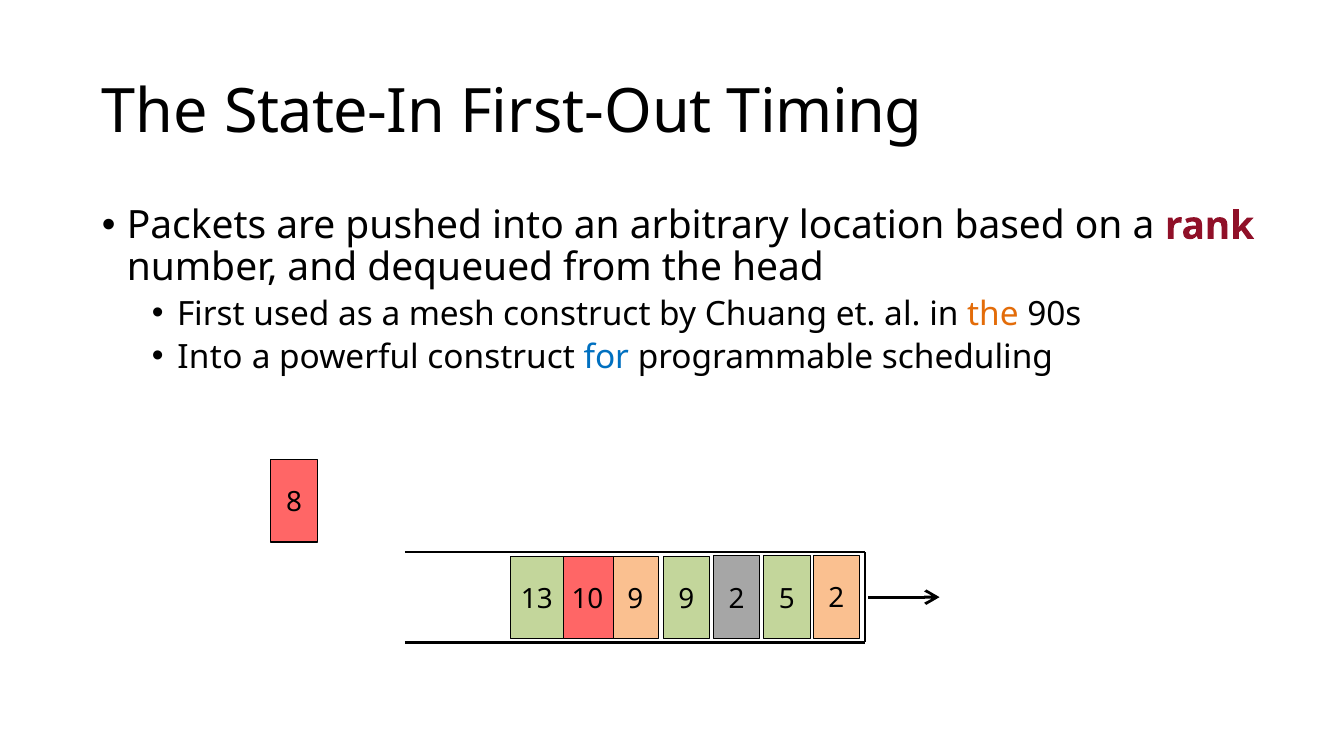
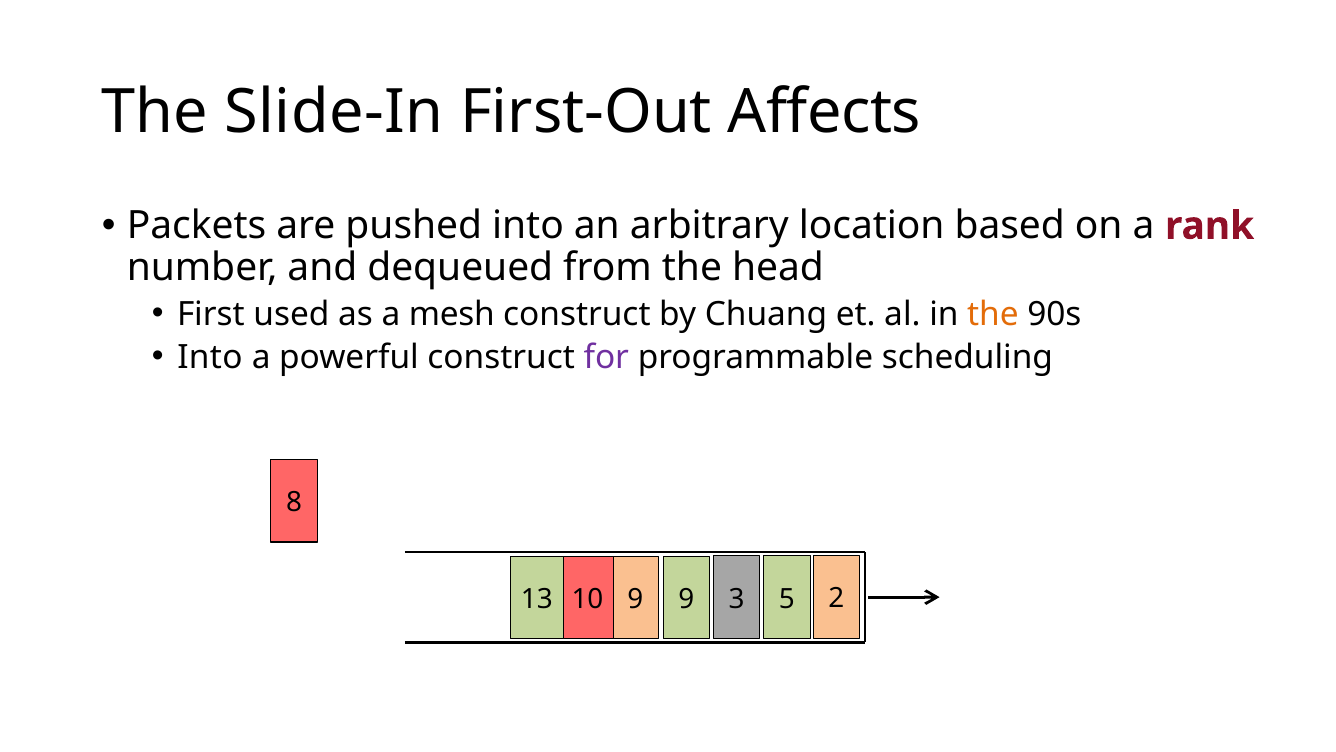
State-In: State-In -> Slide-In (334, 112)
Timing: Timing -> Affects (824, 112)
for colour: blue -> purple (606, 357)
9 2: 2 -> 3 (736, 599)
